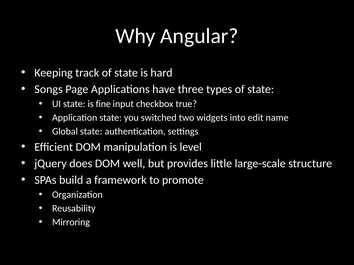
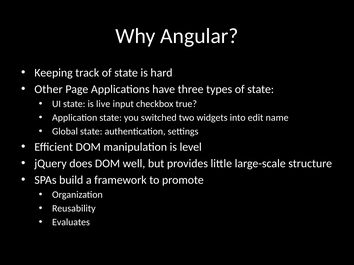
Songs: Songs -> Other (49, 89)
fine: fine -> live (103, 104)
Mirroring: Mirroring -> Evaluates (71, 223)
